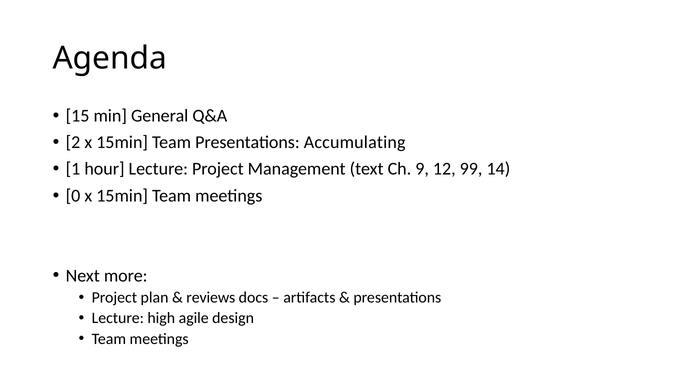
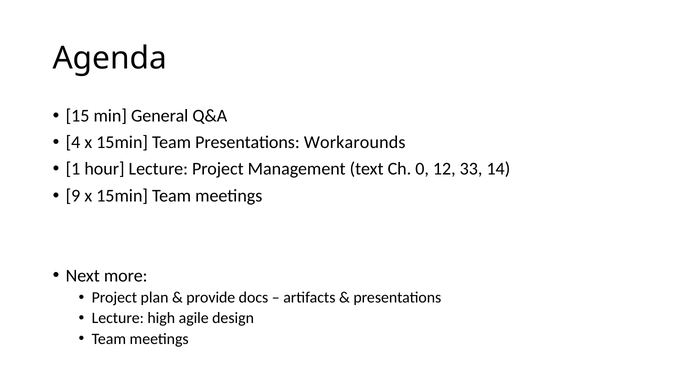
2: 2 -> 4 (73, 142)
Accumulating: Accumulating -> Workarounds (355, 142)
9: 9 -> 0 (422, 169)
99: 99 -> 33 (471, 169)
0: 0 -> 9 (73, 196)
reviews: reviews -> provide (211, 298)
